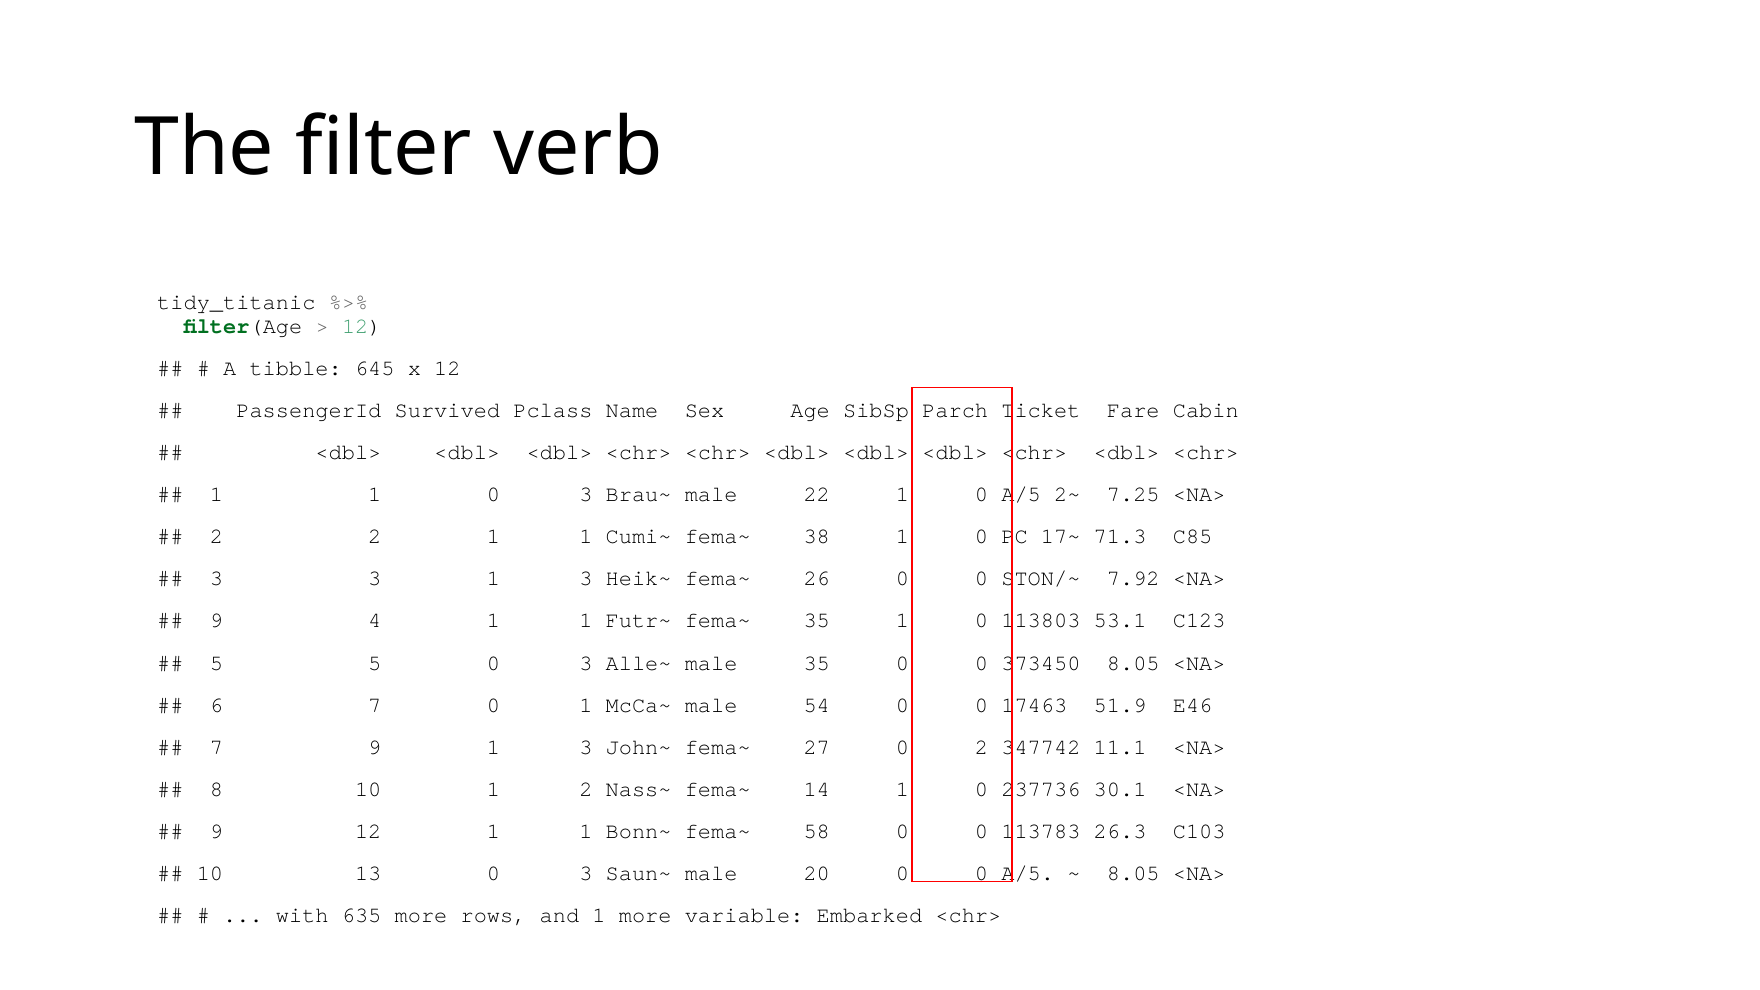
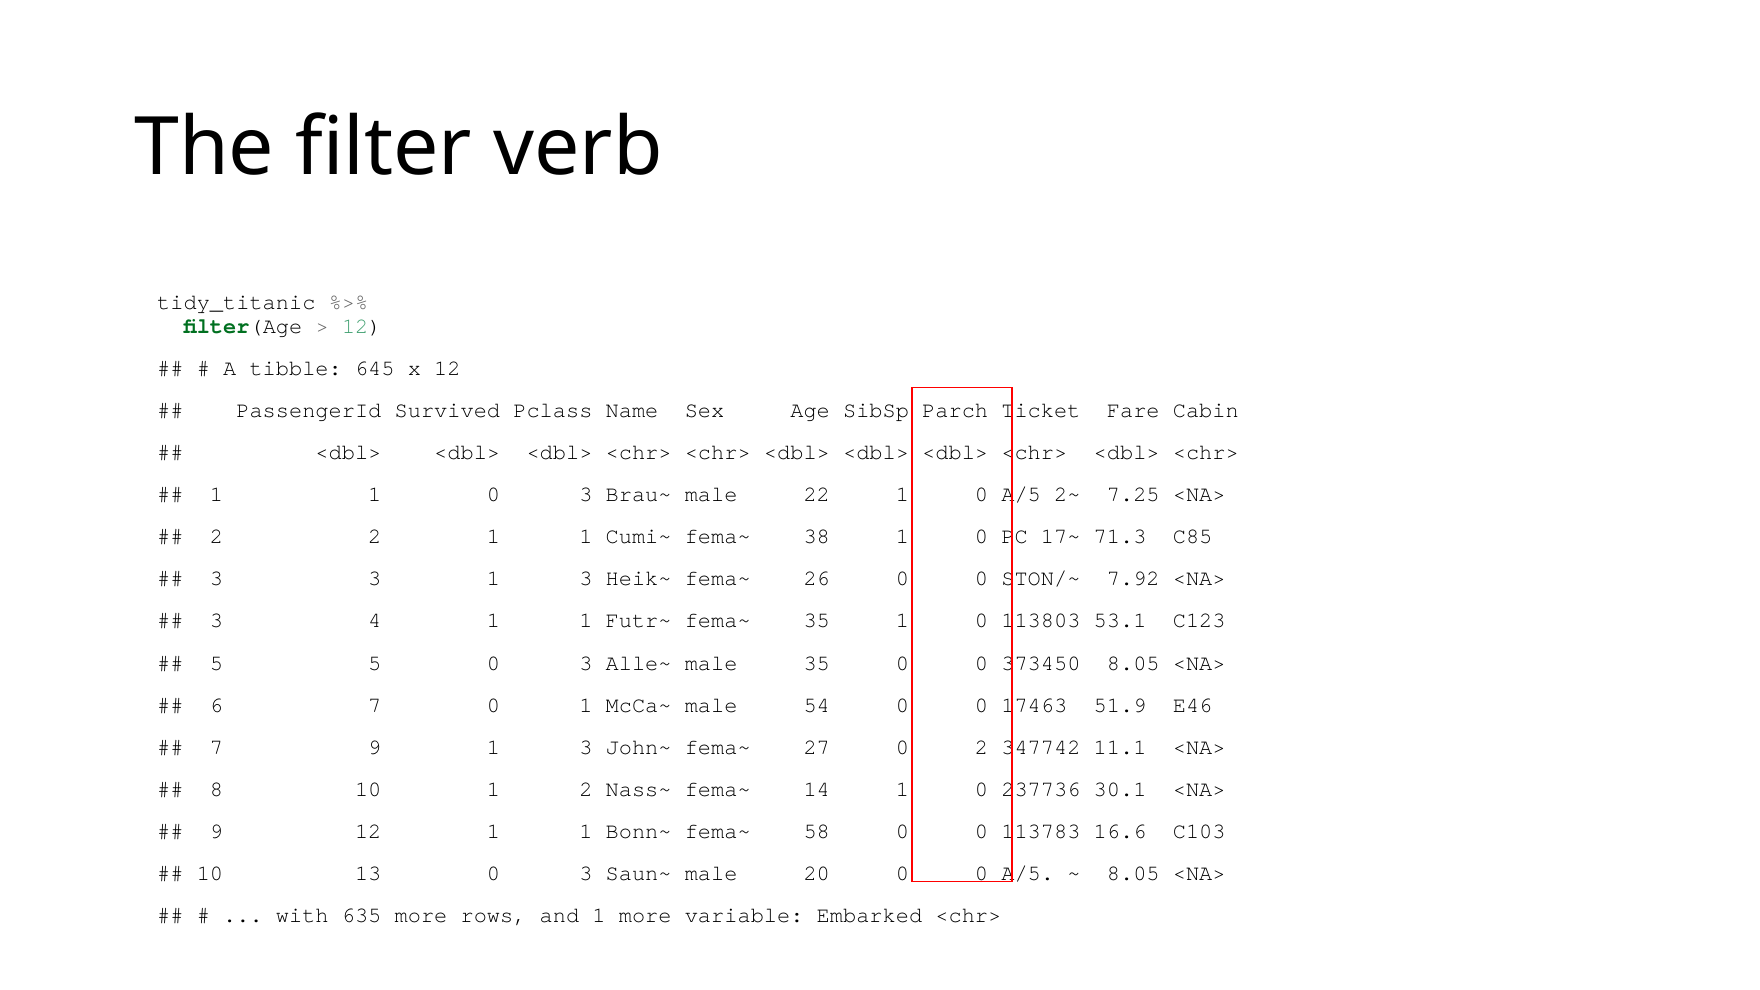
9: 9 -> 3 (217, 621)
26.3: 26.3 -> 16.6 (1120, 831)
